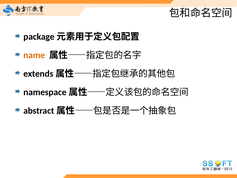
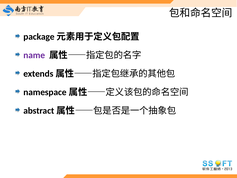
name colour: orange -> purple (34, 55)
